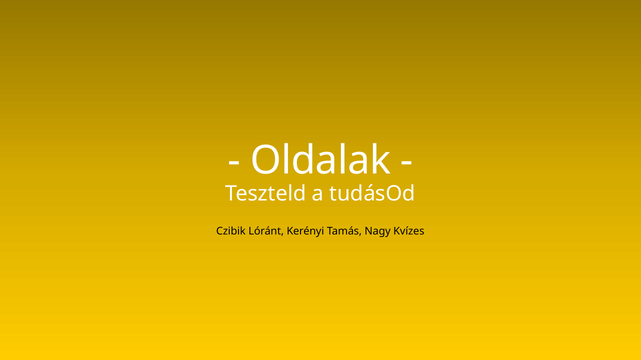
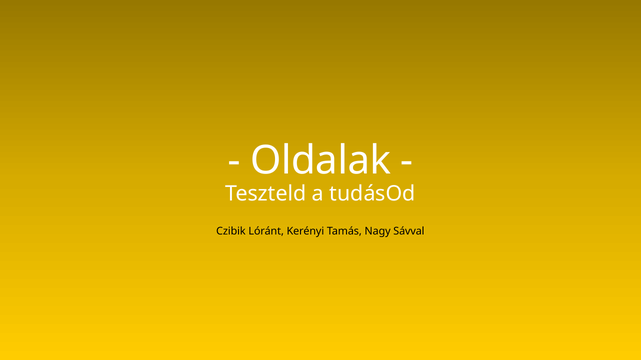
Kvízes: Kvízes -> Sávval (409, 232)
